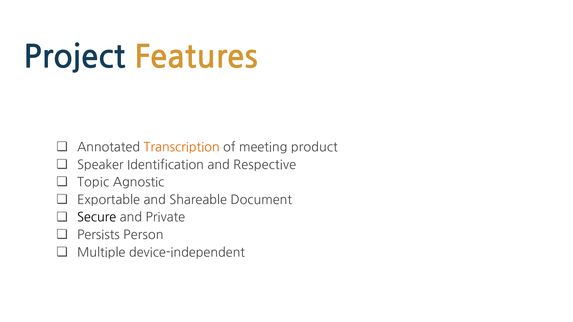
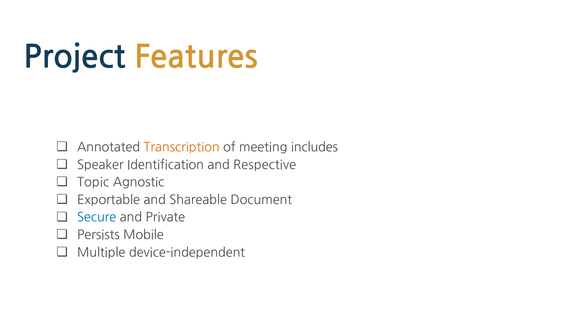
product: product -> includes (314, 147)
Secure colour: black -> blue (97, 218)
Person: Person -> Mobile (143, 235)
